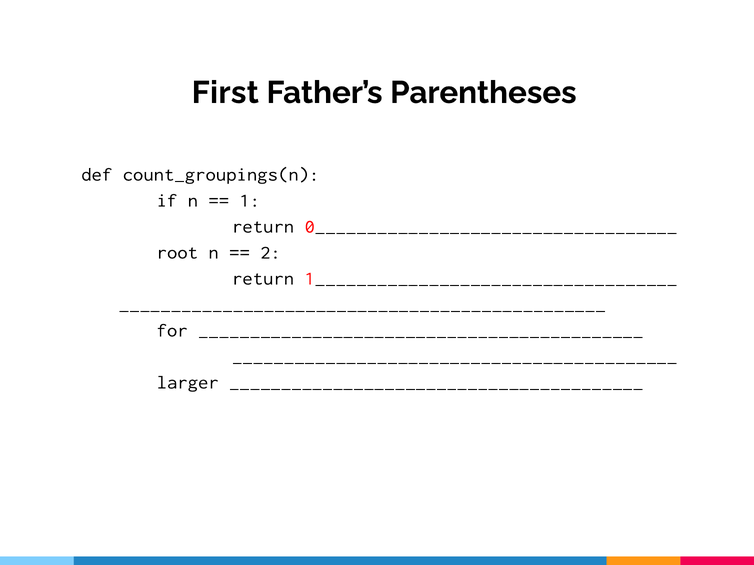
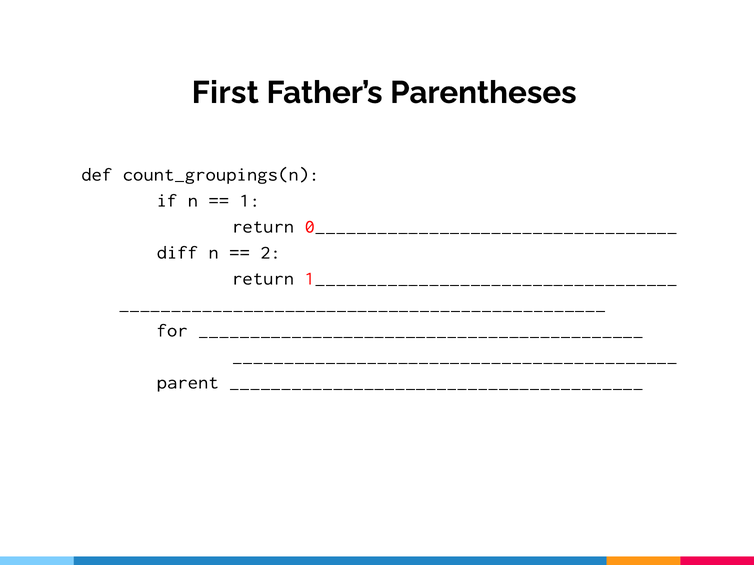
root: root -> diff (177, 253)
larger: larger -> parent (188, 383)
